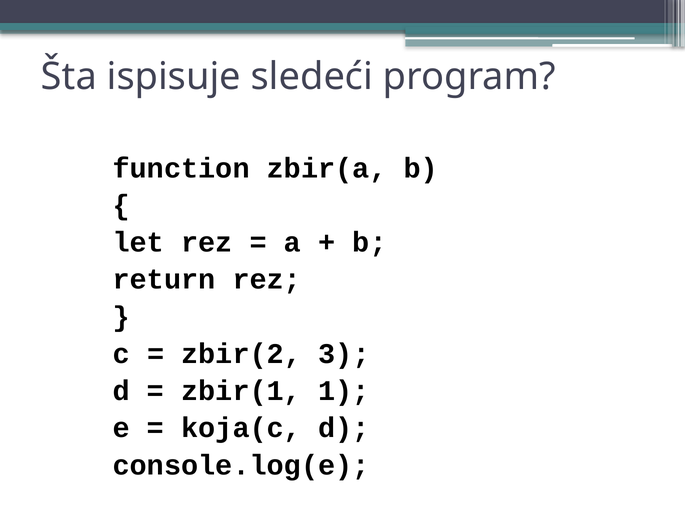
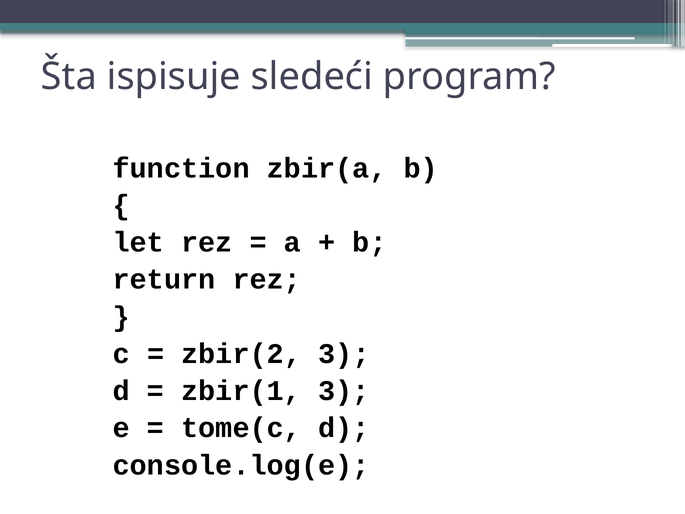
zbir(1 1: 1 -> 3 (344, 391)
koja(c: koja(c -> tome(c (241, 428)
